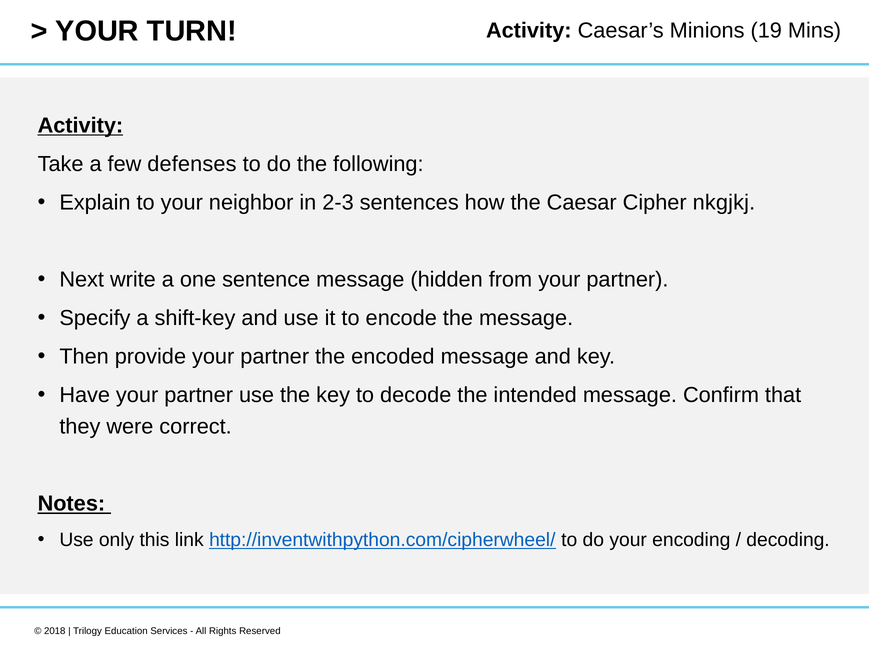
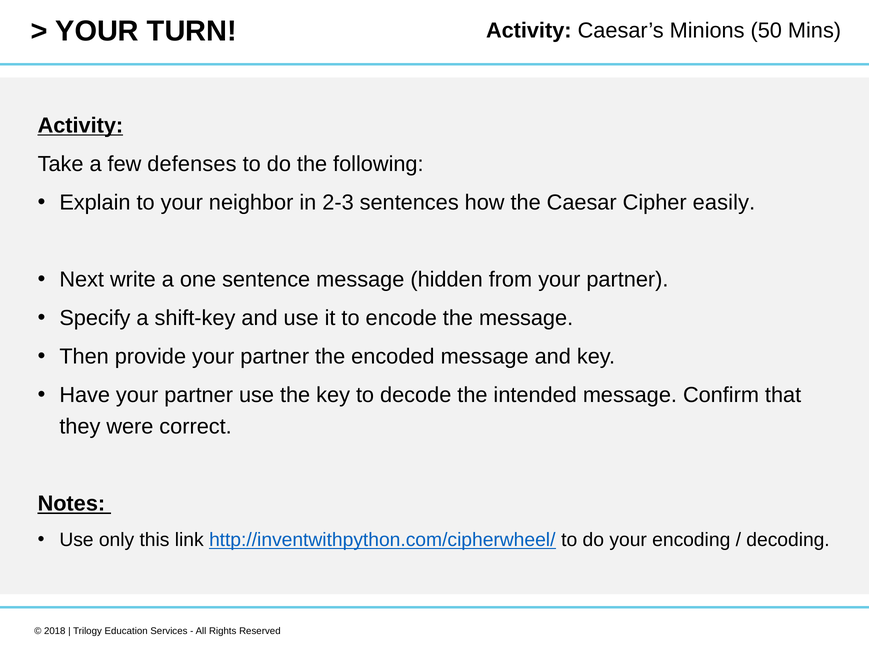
19: 19 -> 50 (766, 31)
nkgjkj: nkgjkj -> easily (724, 203)
